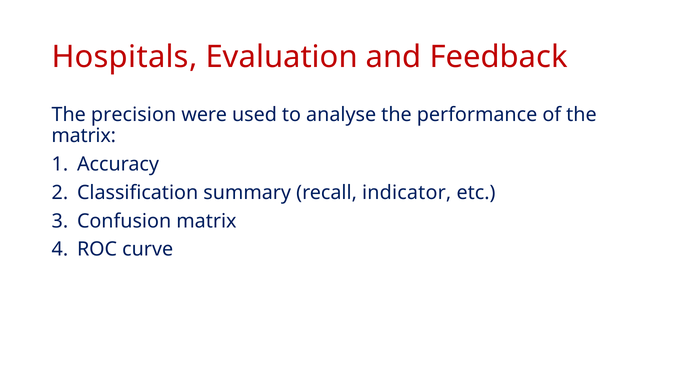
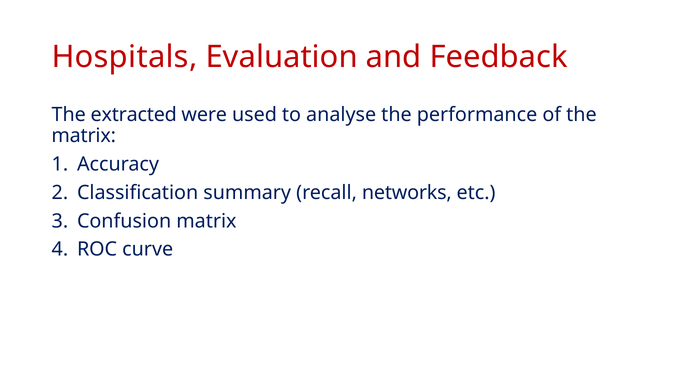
precision: precision -> extracted (134, 114)
indicator: indicator -> networks (407, 193)
